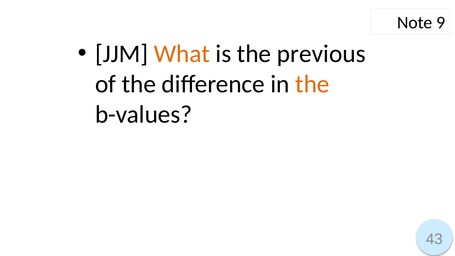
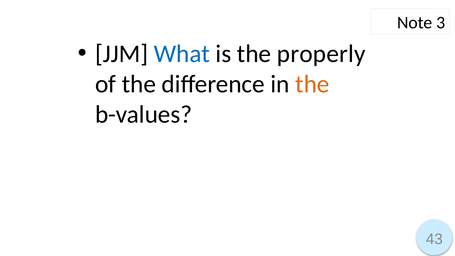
9: 9 -> 3 (441, 23)
What colour: orange -> blue (182, 54)
previous: previous -> properly (321, 54)
